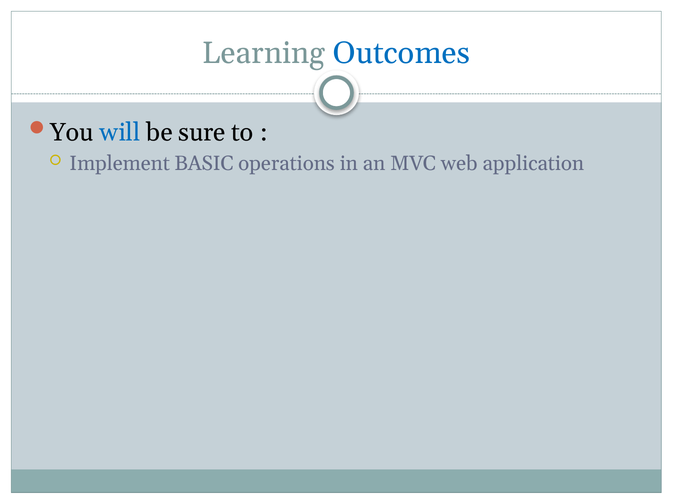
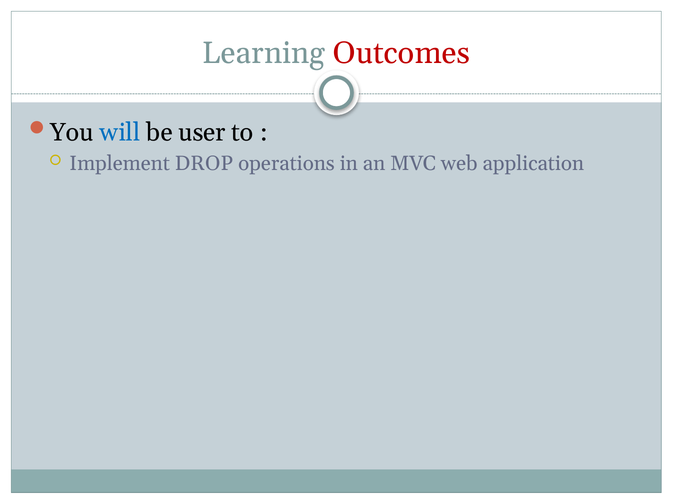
Outcomes colour: blue -> red (401, 53)
sure: sure -> user (202, 132)
BASIC: BASIC -> DROP (204, 164)
